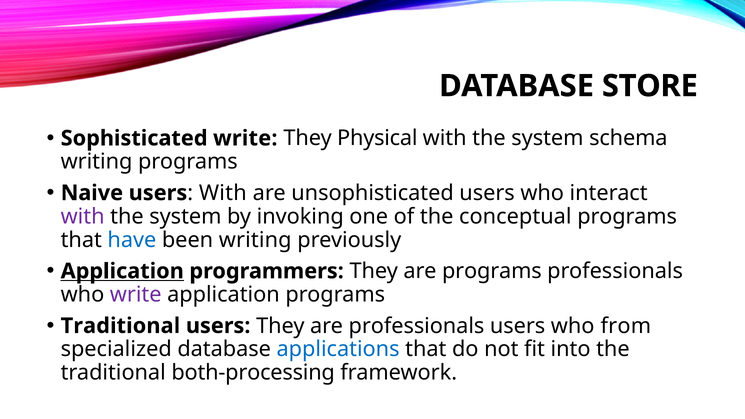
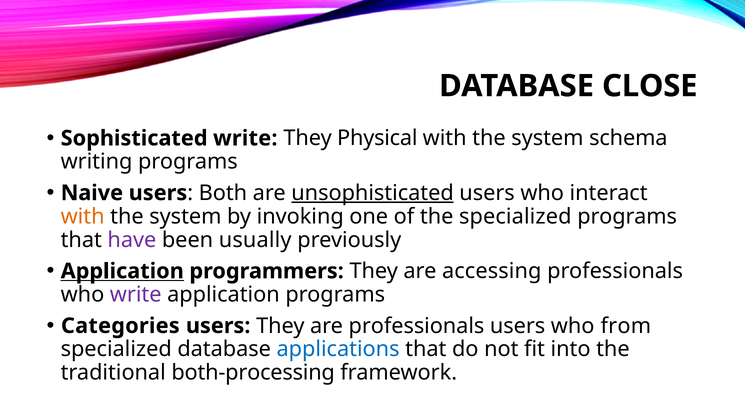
STORE: STORE -> CLOSE (650, 86)
With: With -> Both (223, 193)
unsophisticated underline: none -> present (373, 193)
with colour: purple -> orange (83, 216)
the conceptual: conceptual -> specialized (515, 216)
have colour: blue -> purple (132, 240)
been writing: writing -> usually (255, 240)
are programs: programs -> accessing (492, 271)
Traditional: Traditional -> Categories (120, 326)
